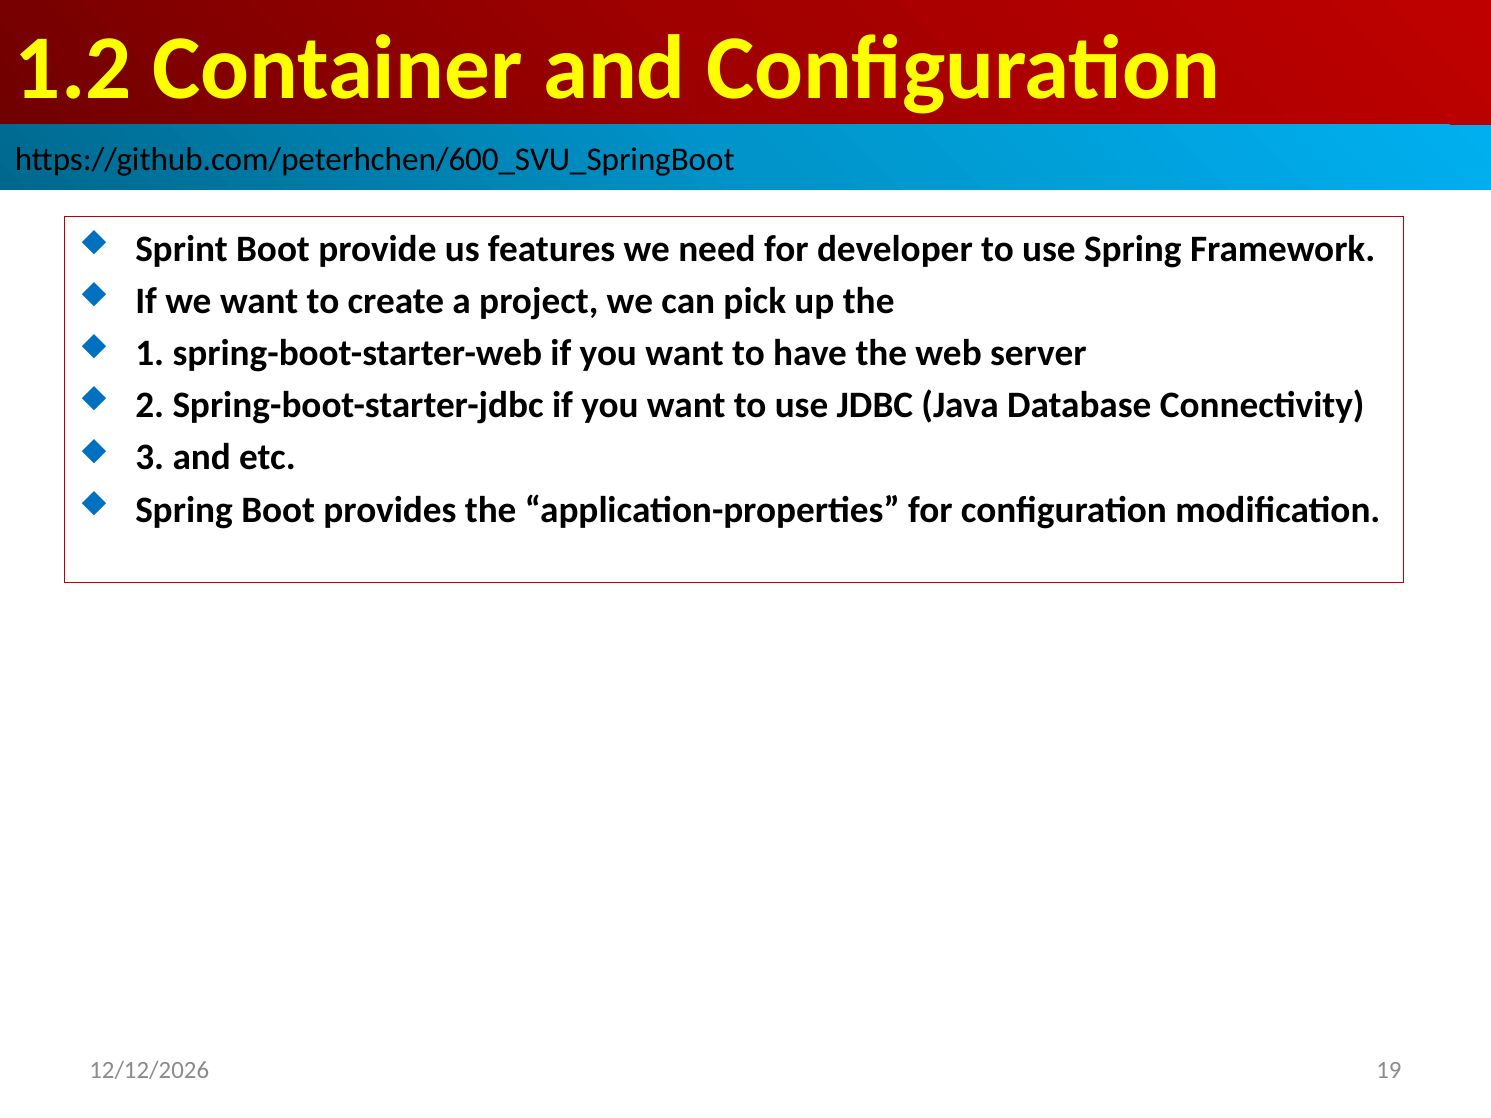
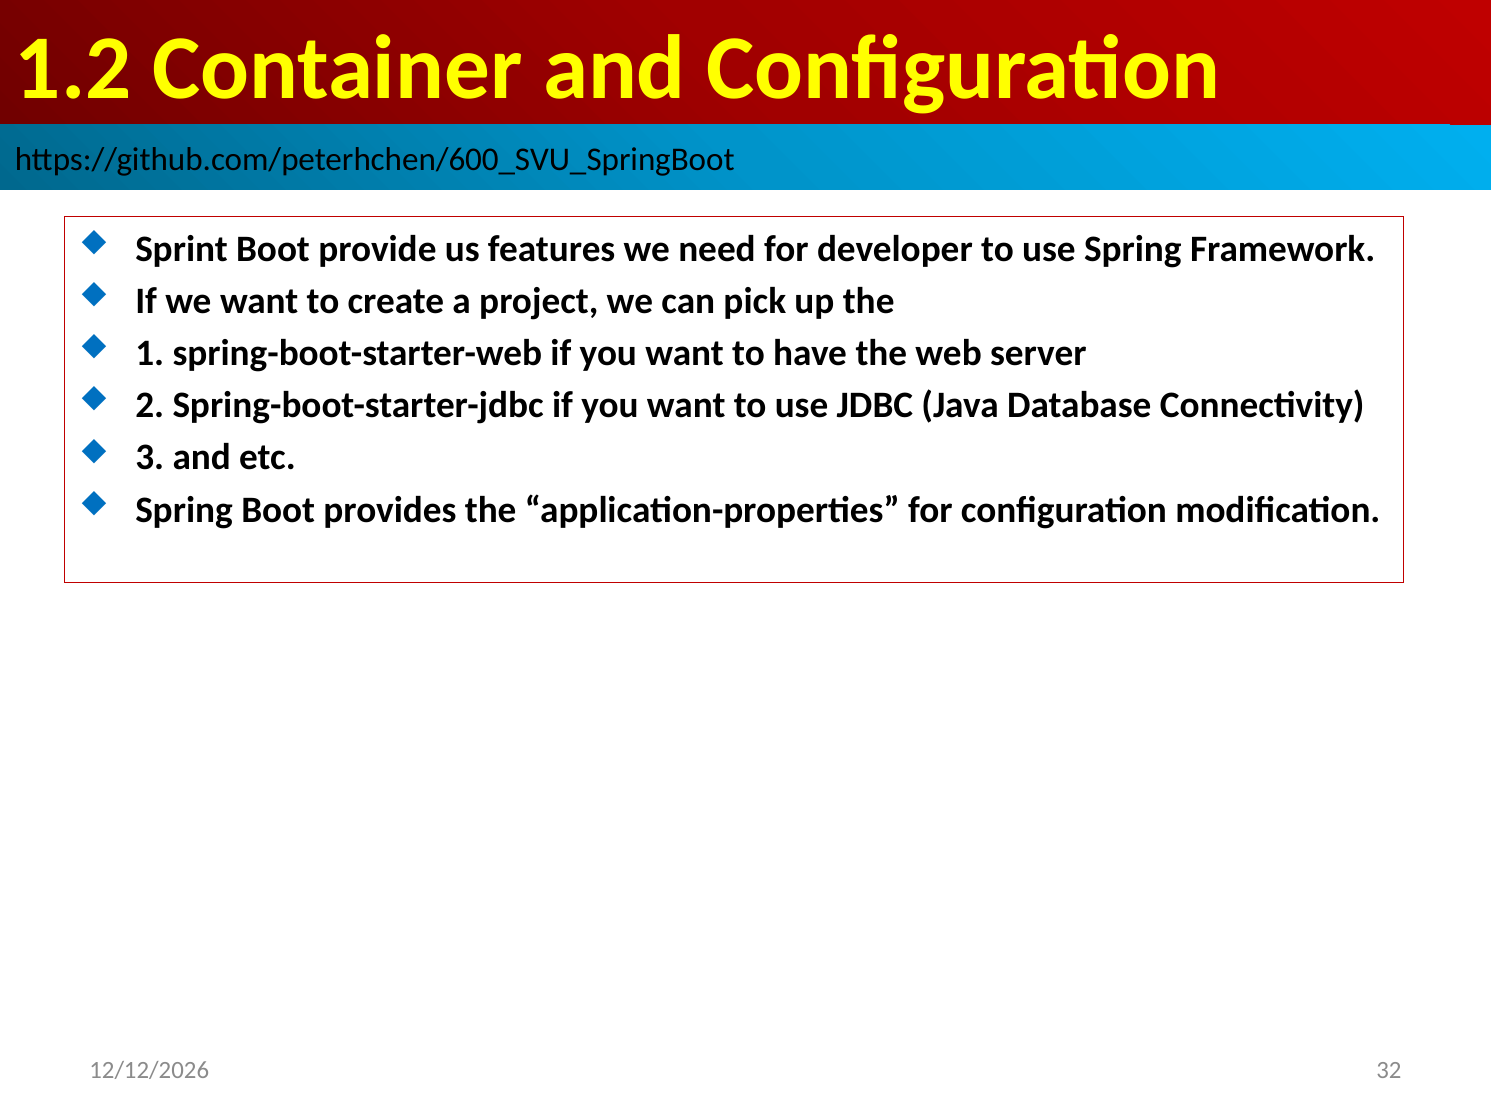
19: 19 -> 32 (1389, 1071)
